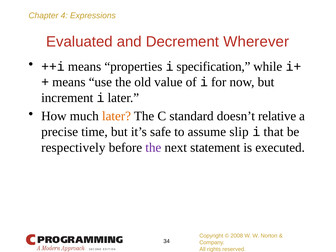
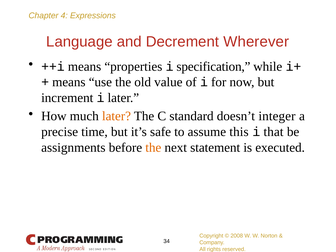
Evaluated: Evaluated -> Language (79, 42)
relative: relative -> integer (277, 116)
slip: slip -> this (239, 132)
respectively: respectively -> assignments (73, 148)
the colour: purple -> orange (153, 148)
